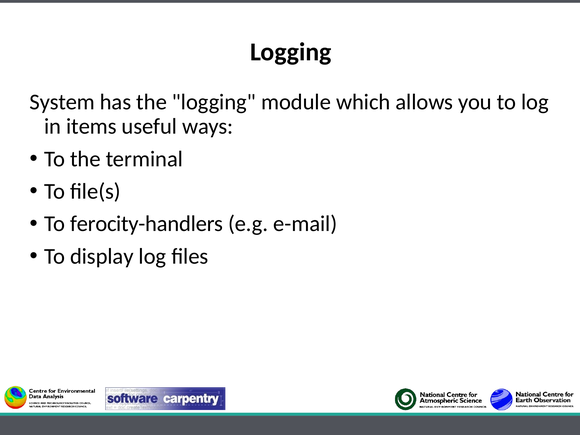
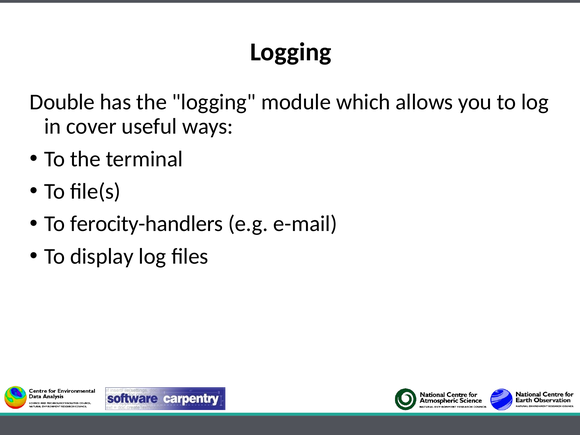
System: System -> Double (62, 102)
items: items -> cover (91, 127)
